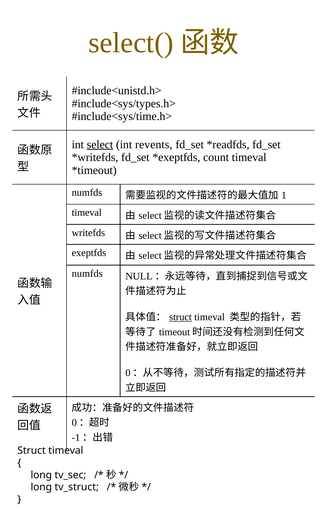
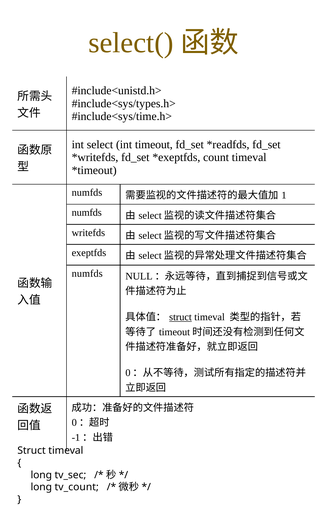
select underline: present -> none (100, 144)
revents: revents -> timeout (154, 144)
timeval: timeval -> numfds (87, 213)
tv_struct: tv_struct -> tv_count (77, 487)
